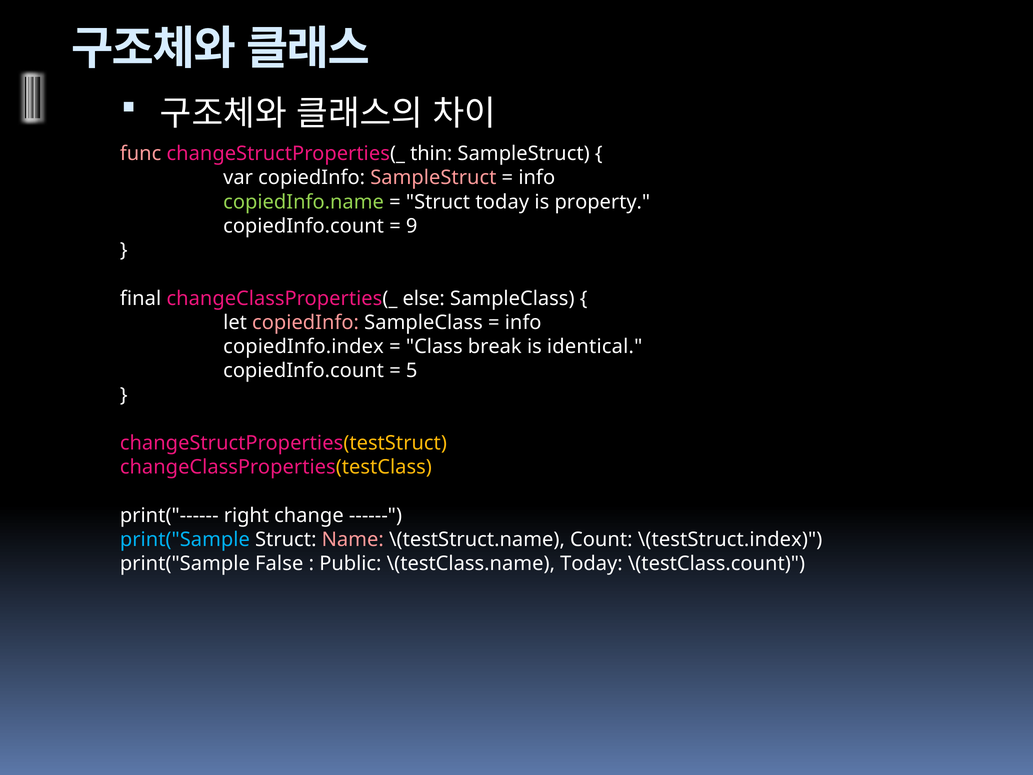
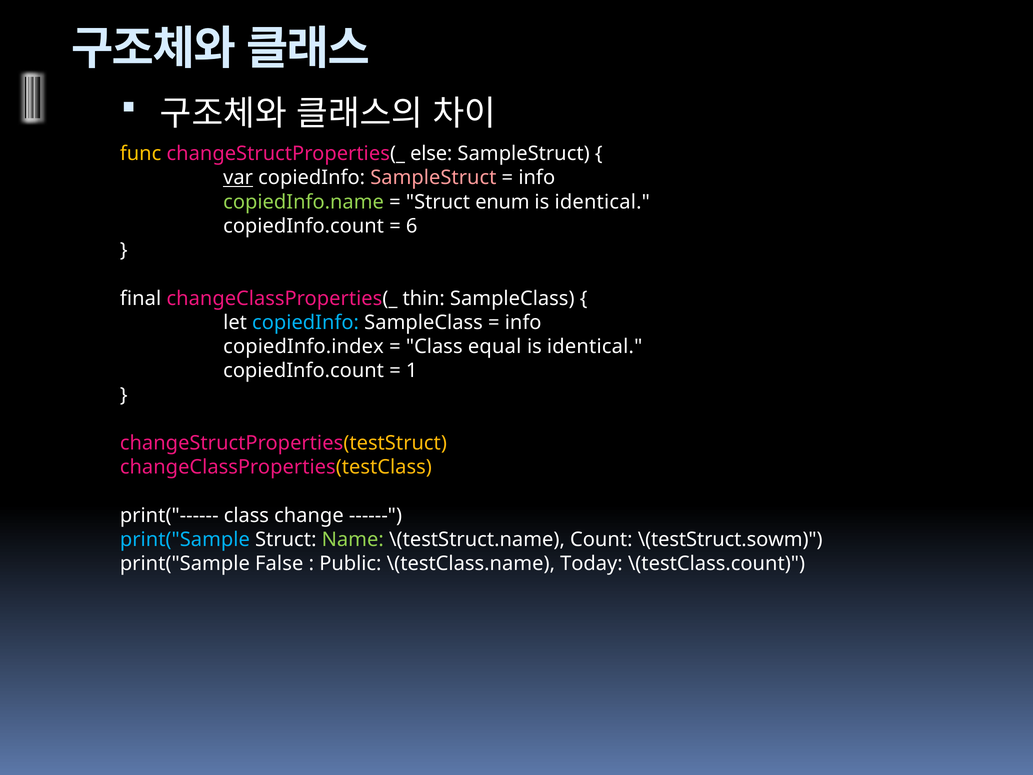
func colour: pink -> yellow (141, 154)
thin: thin -> else (431, 154)
var underline: none -> present (238, 178)
Struct today: today -> enum (502, 202)
property: property -> identical (602, 202)
9: 9 -> 6 (412, 226)
else: else -> thin (424, 298)
copiedInfo colour: pink -> light blue (306, 323)
break: break -> equal (495, 347)
5: 5 -> 1 (412, 371)
print("------ right: right -> class (246, 515)
Name colour: pink -> light green (353, 540)
\(testStruct.index: \(testStruct.index -> \(testStruct.sowm (730, 540)
